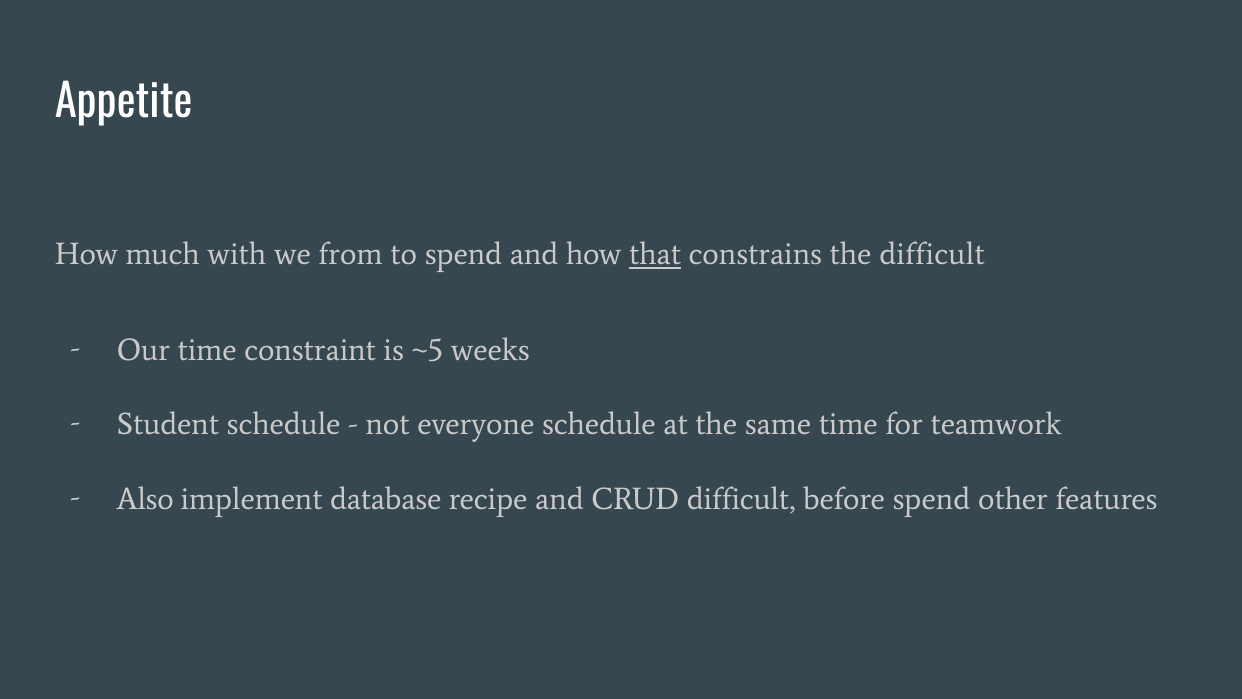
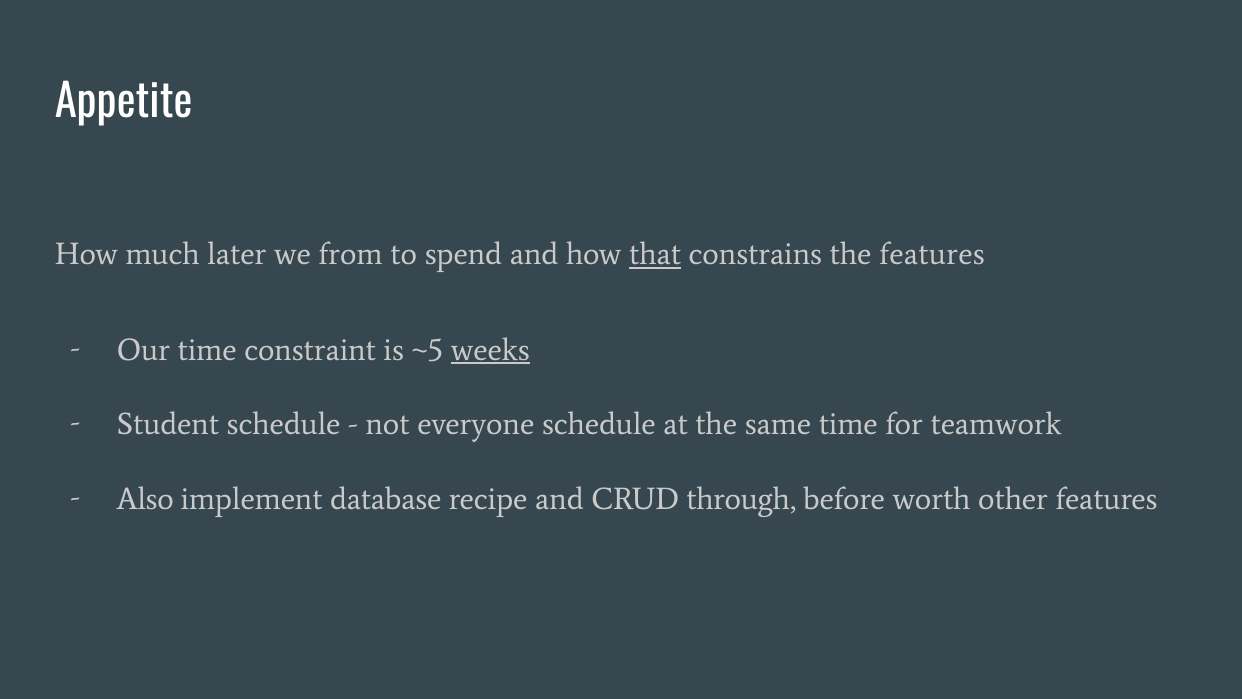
with: with -> later (237, 255)
the difficult: difficult -> features (932, 255)
weeks underline: none -> present (490, 350)
CRUD difficult: difficult -> through (741, 499)
before spend: spend -> worth (931, 499)
